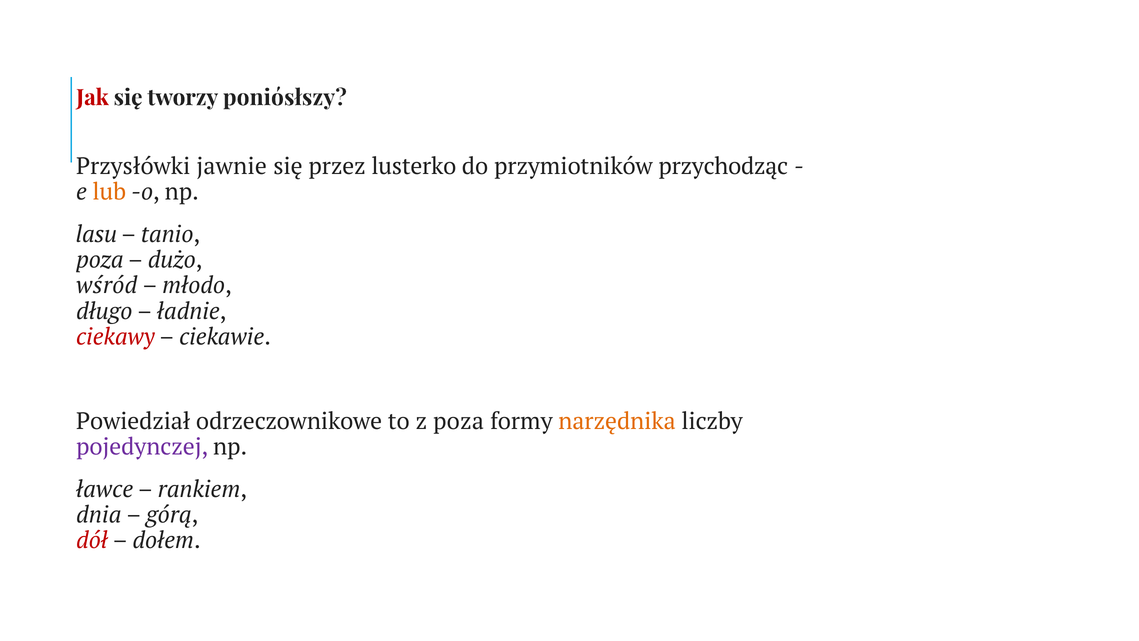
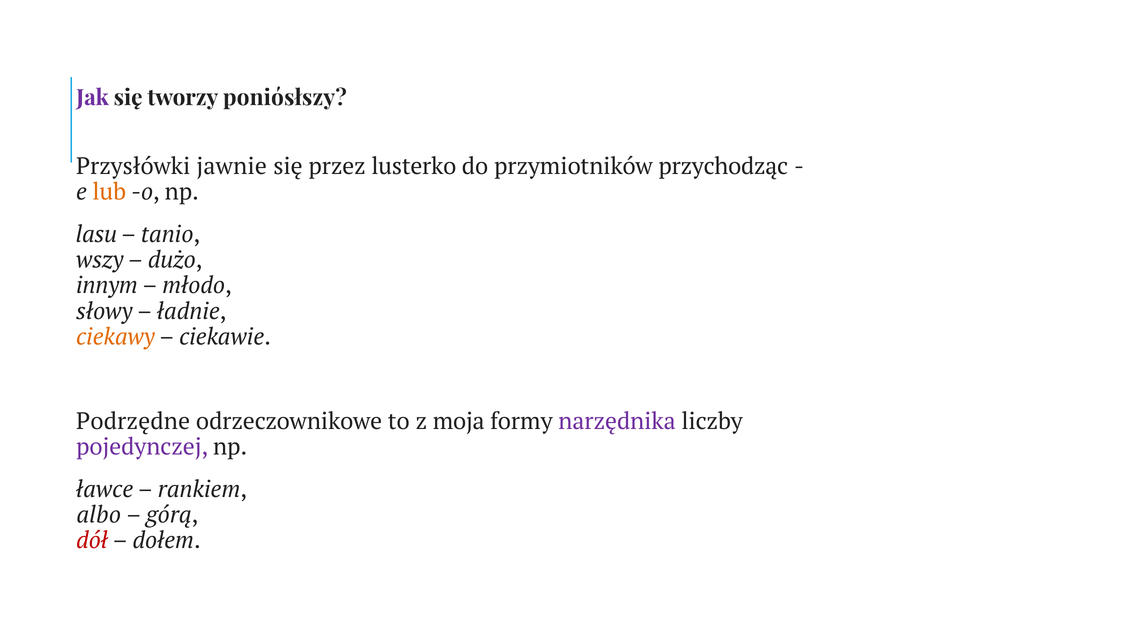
Jak colour: red -> purple (92, 98)
poza: poza -> wszy (100, 260)
wśród: wśród -> innym (107, 285)
długo: długo -> słowy (104, 311)
ciekawy colour: red -> orange (115, 337)
Powiedział: Powiedział -> Podrzędne (133, 421)
z poza: poza -> moja (459, 421)
narzędnika colour: orange -> purple (617, 421)
dnia: dnia -> albo (99, 515)
